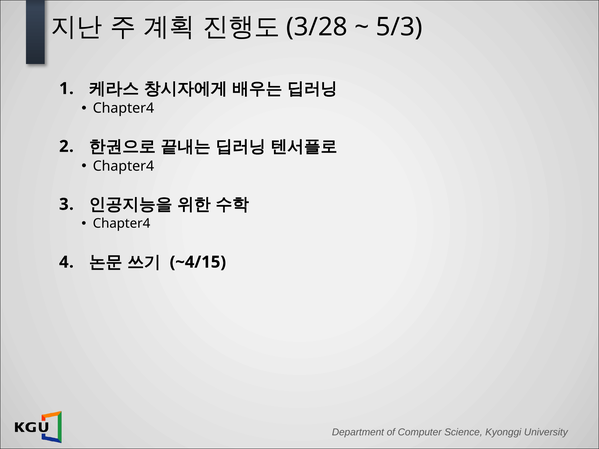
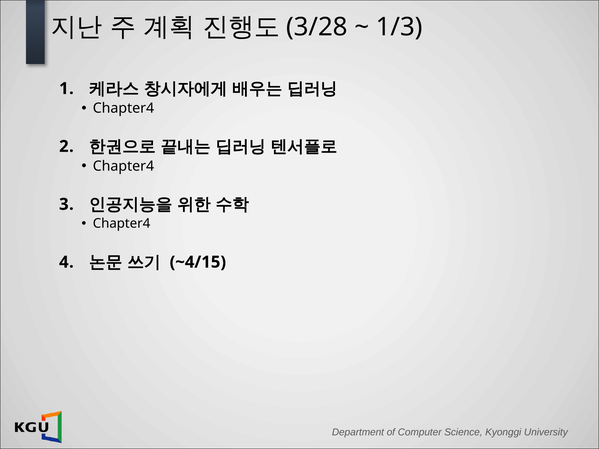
5/3: 5/3 -> 1/3 (399, 27)
